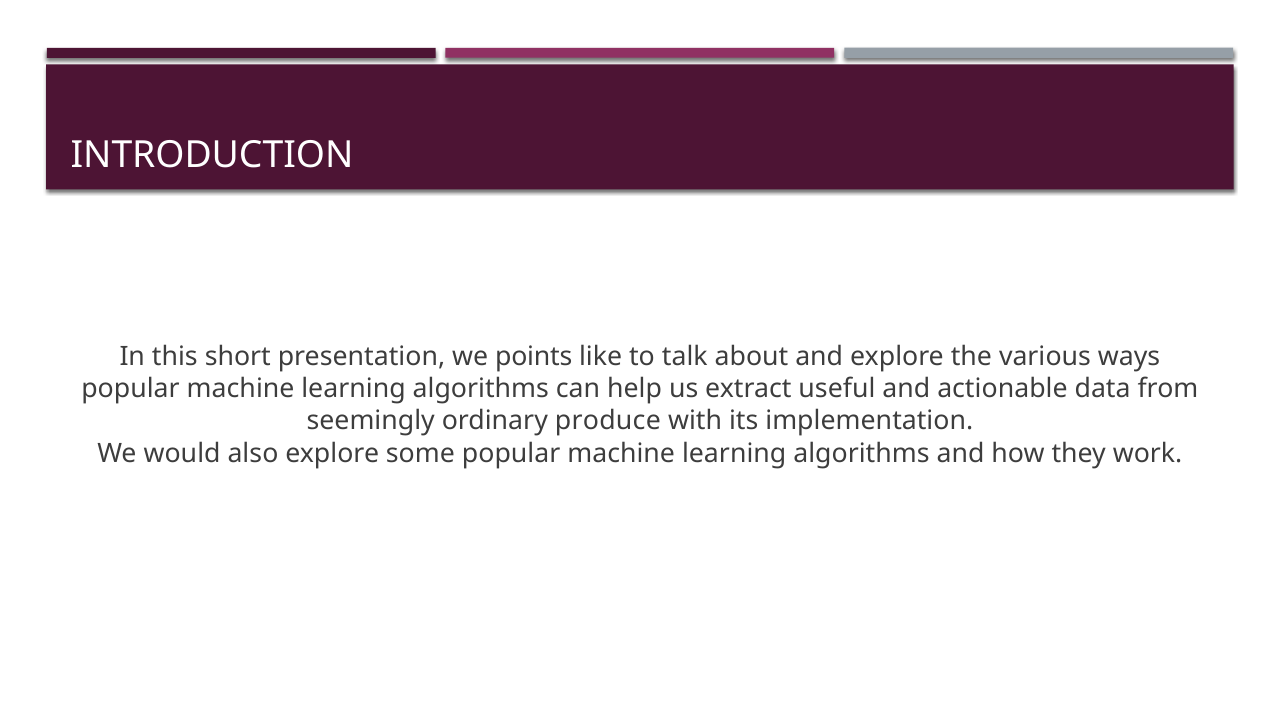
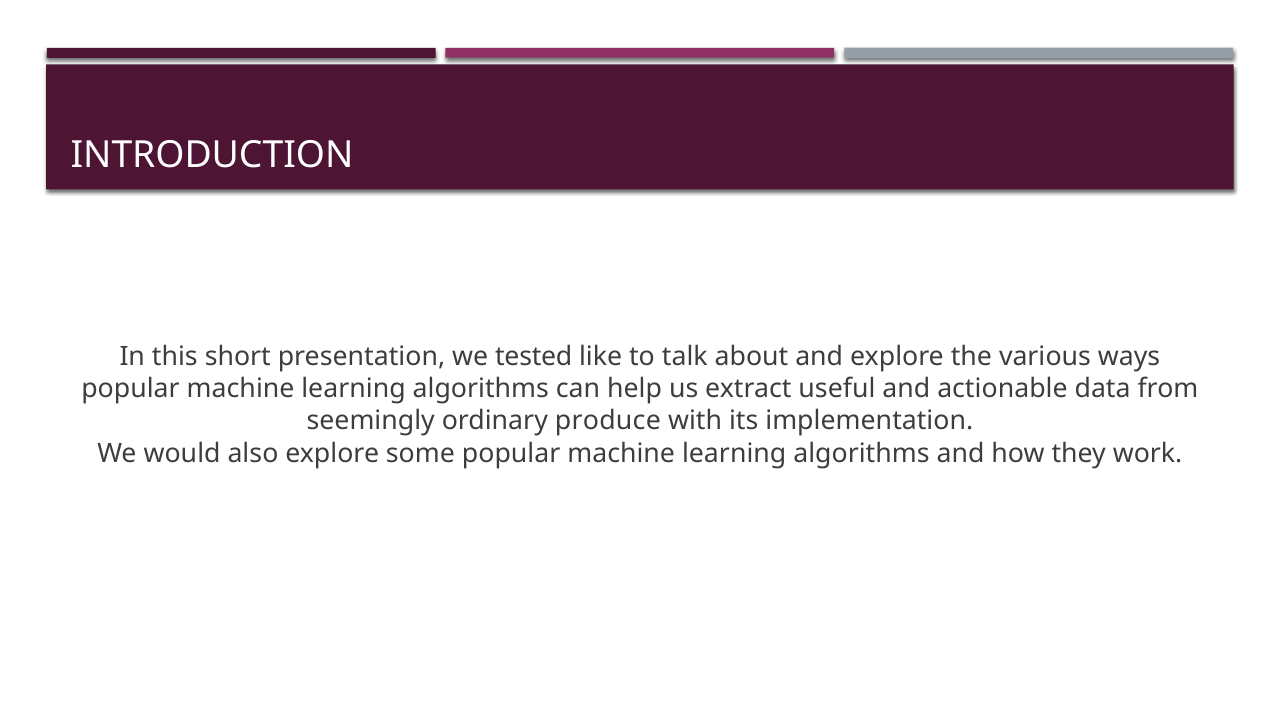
points: points -> tested (534, 357)
